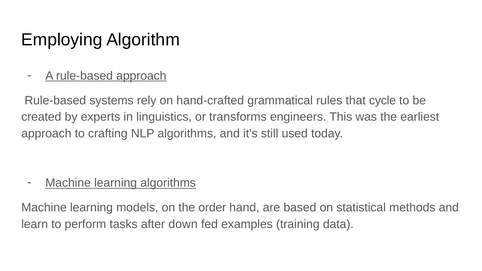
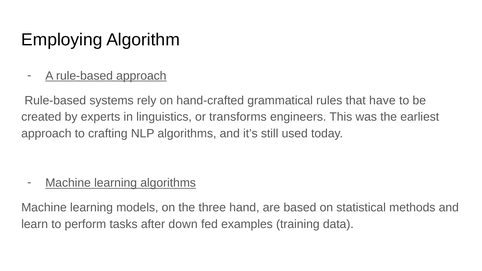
cycle: cycle -> have (382, 100)
order: order -> three (212, 208)
